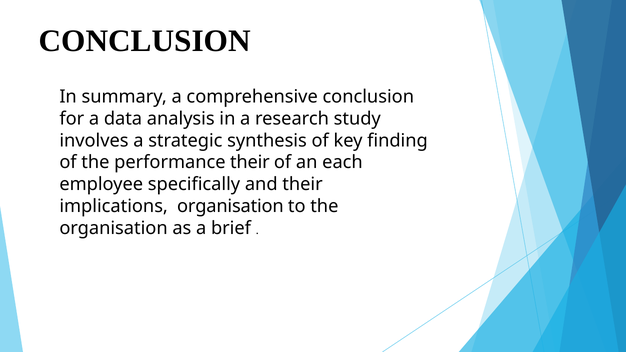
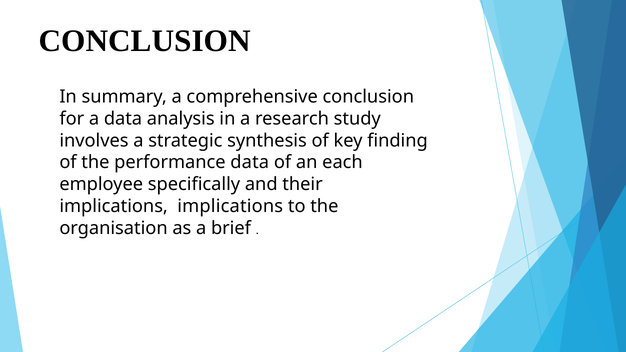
performance their: their -> data (250, 162)
implications organisation: organisation -> implications (230, 206)
